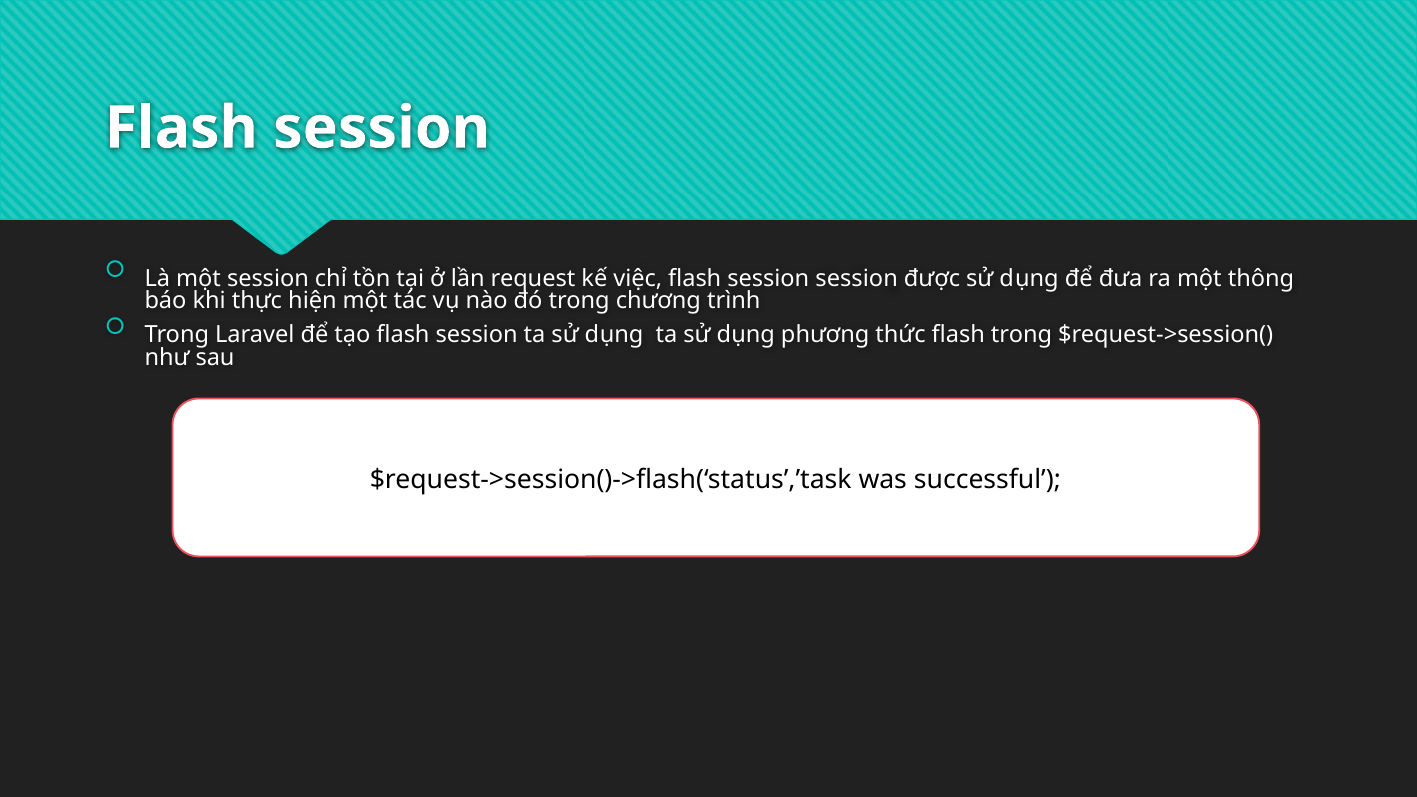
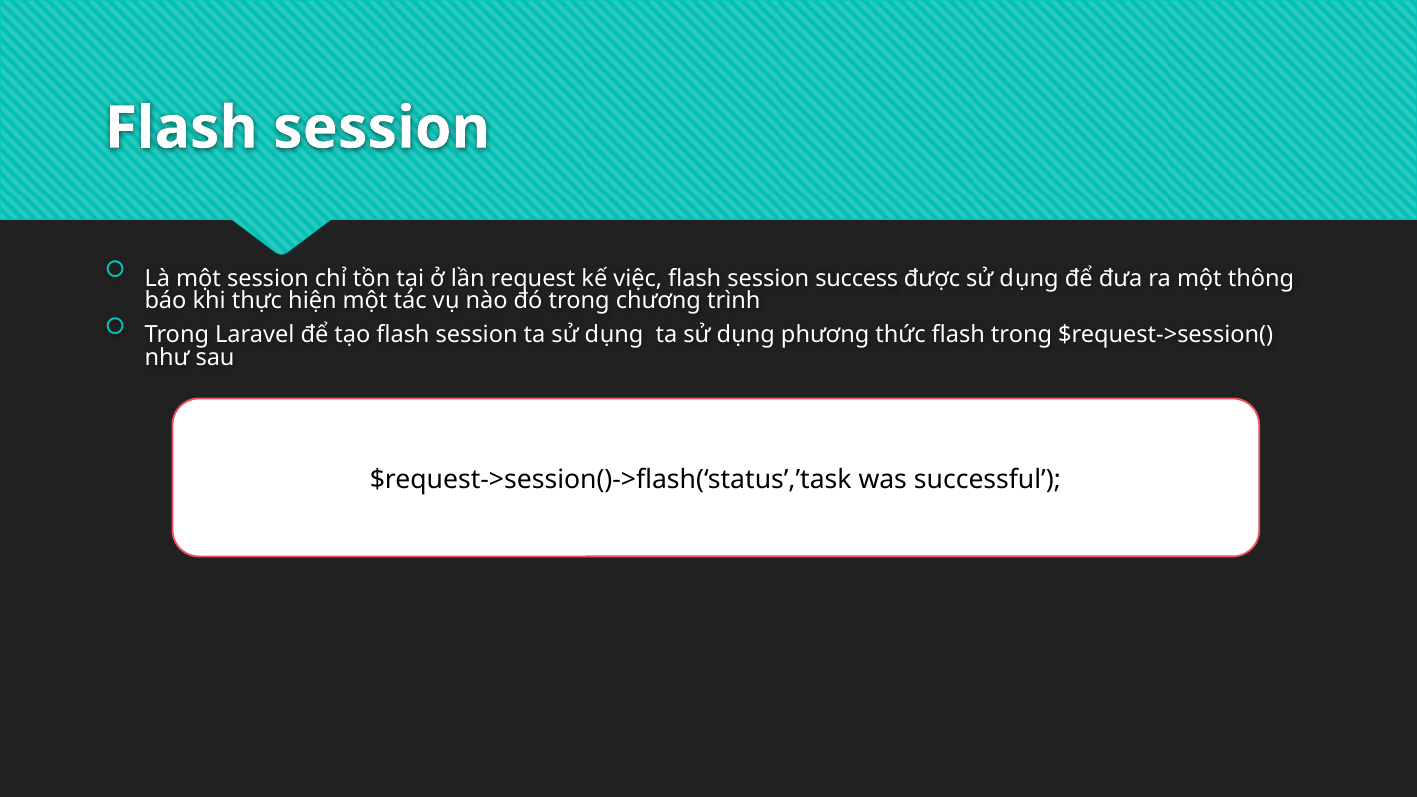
session session: session -> success (857, 279)
